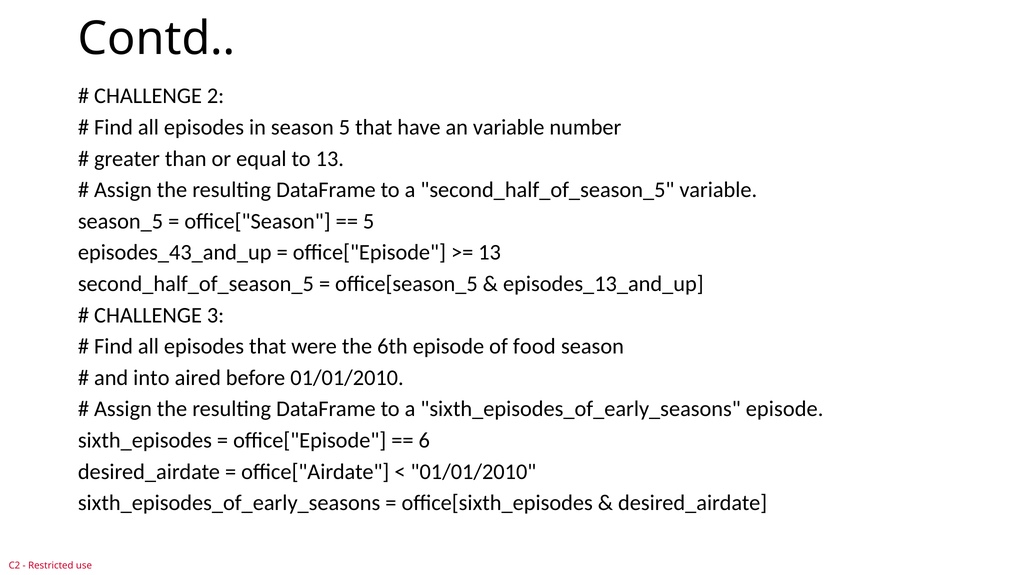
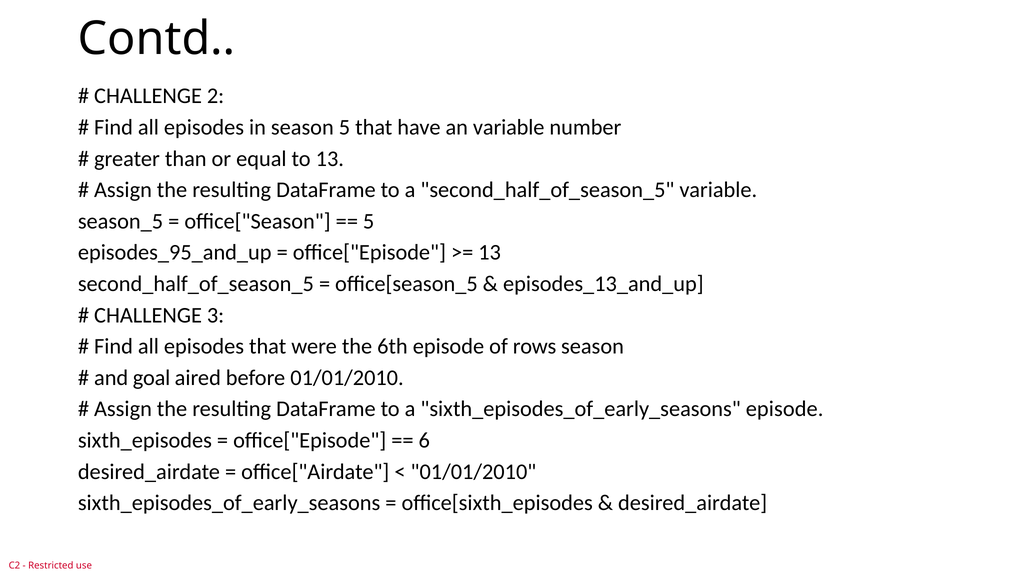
episodes_43_and_up: episodes_43_and_up -> episodes_95_and_up (175, 253)
food: food -> rows (535, 346)
into: into -> goal (152, 378)
